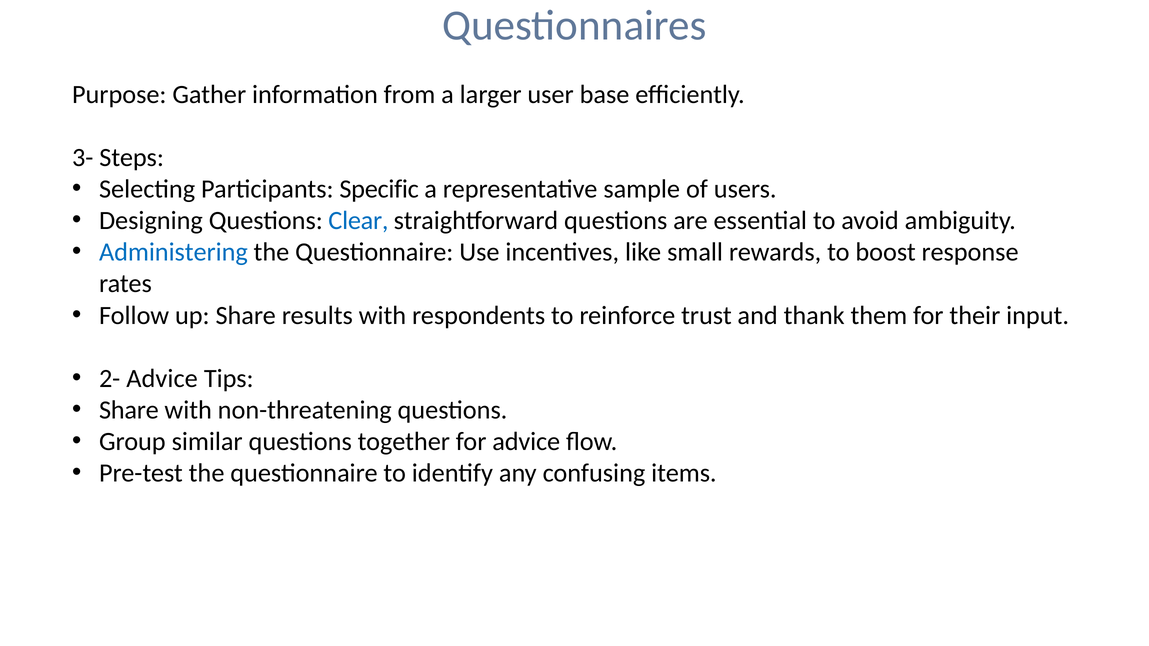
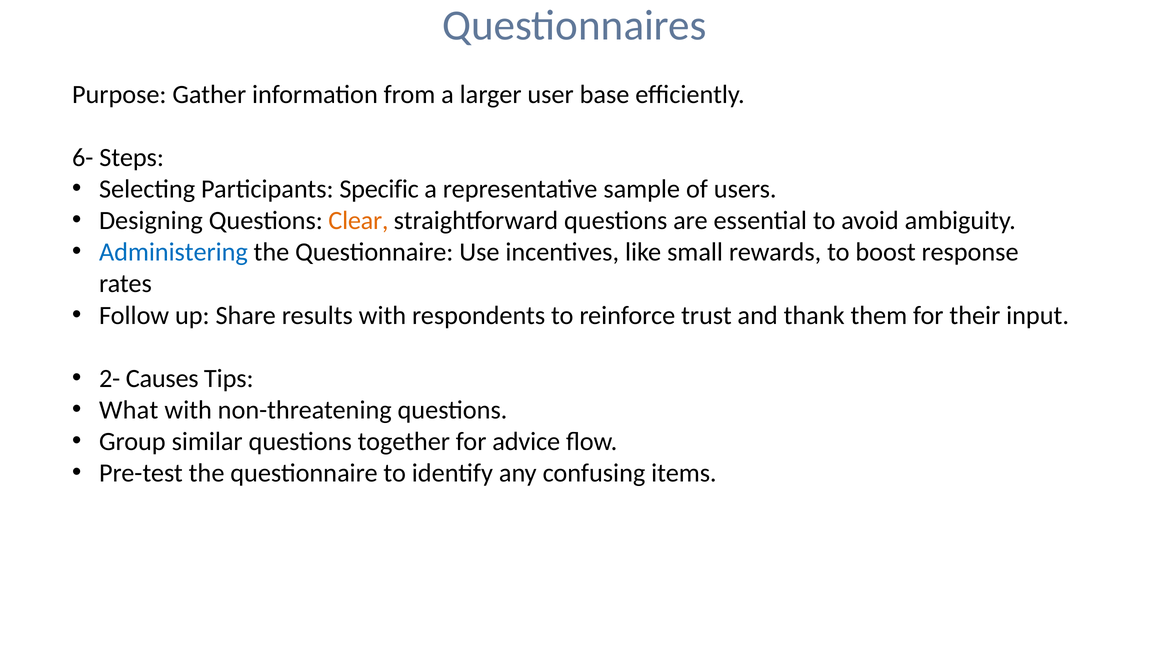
3-: 3- -> 6- (83, 158)
Clear colour: blue -> orange (358, 221)
2- Advice: Advice -> Causes (162, 379)
Share: Share -> What (129, 410)
